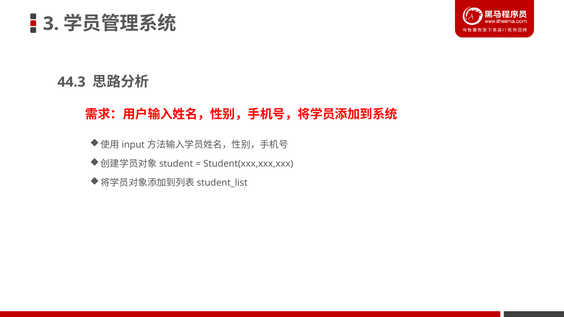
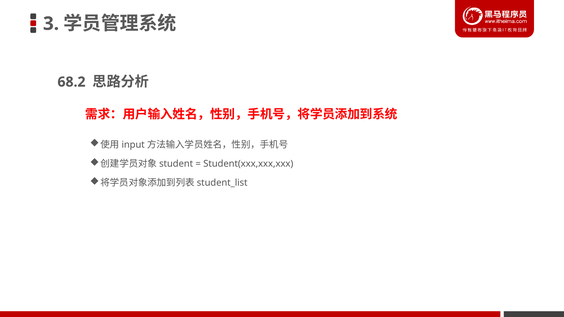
44.3: 44.3 -> 68.2 (71, 82)
